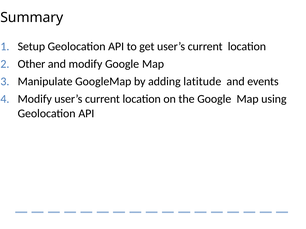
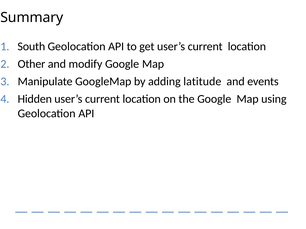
Setup: Setup -> South (31, 47)
Modify: Modify -> Hidden (35, 99)
